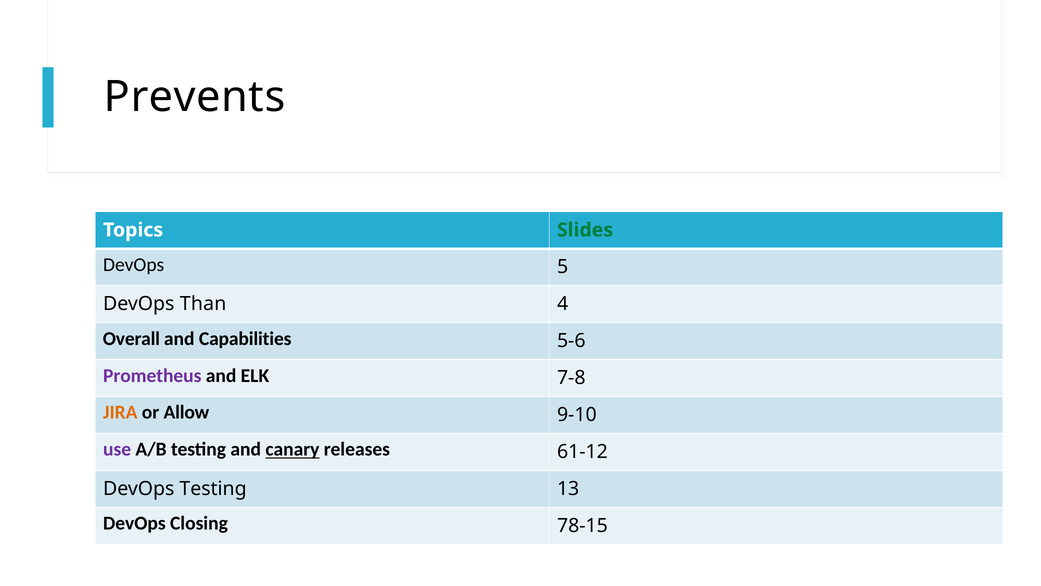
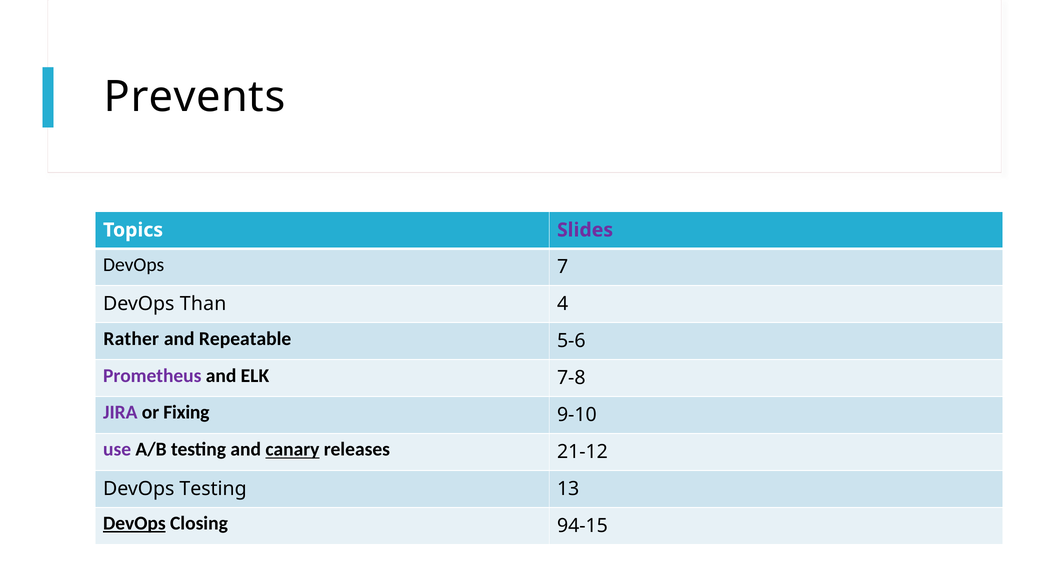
Slides colour: green -> purple (585, 230)
5: 5 -> 7 (563, 267)
Overall: Overall -> Rather (131, 338)
Capabilities: Capabilities -> Repeatable (245, 338)
JIRA colour: orange -> purple (120, 412)
Allow: Allow -> Fixing (186, 412)
61-12: 61-12 -> 21-12 (582, 451)
DevOps underline: none -> present (134, 523)
78-15: 78-15 -> 94-15 (582, 525)
